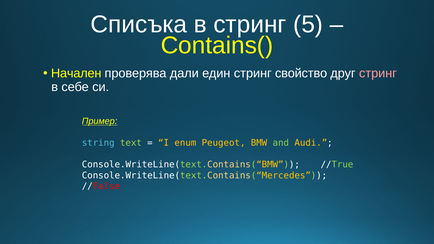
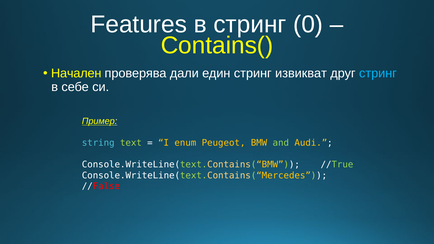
Списъка: Списъка -> Features (139, 24)
5: 5 -> 0 (308, 24)
свойство: свойство -> извикват (301, 73)
стринг colour: pink -> light blue (378, 73)
